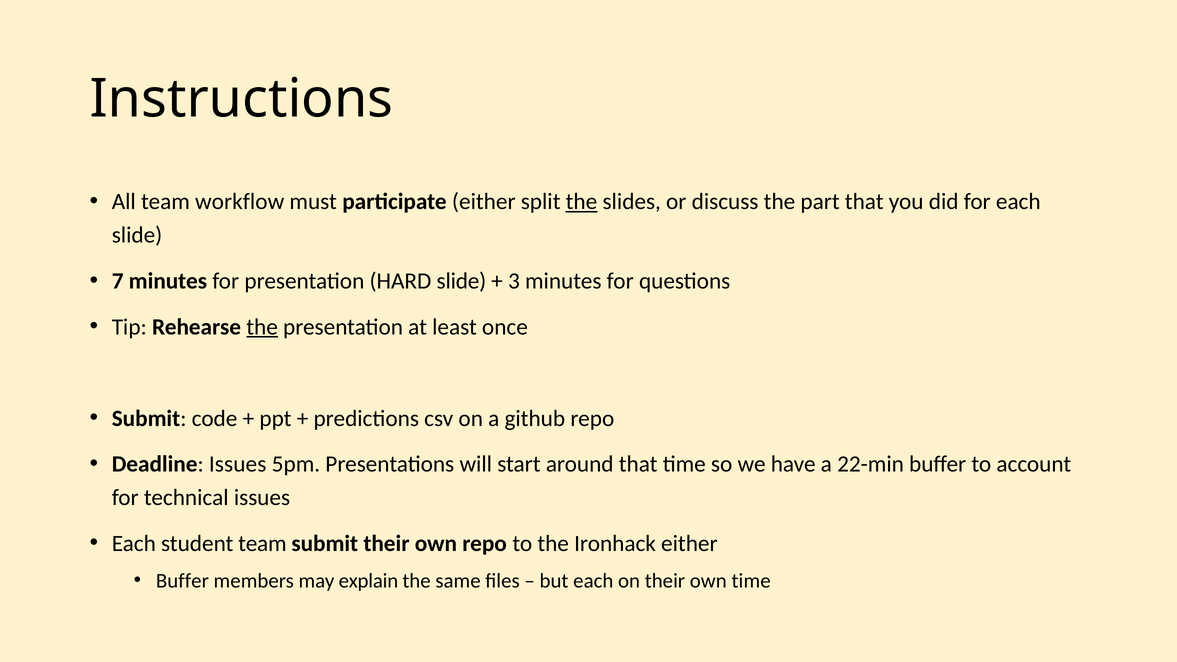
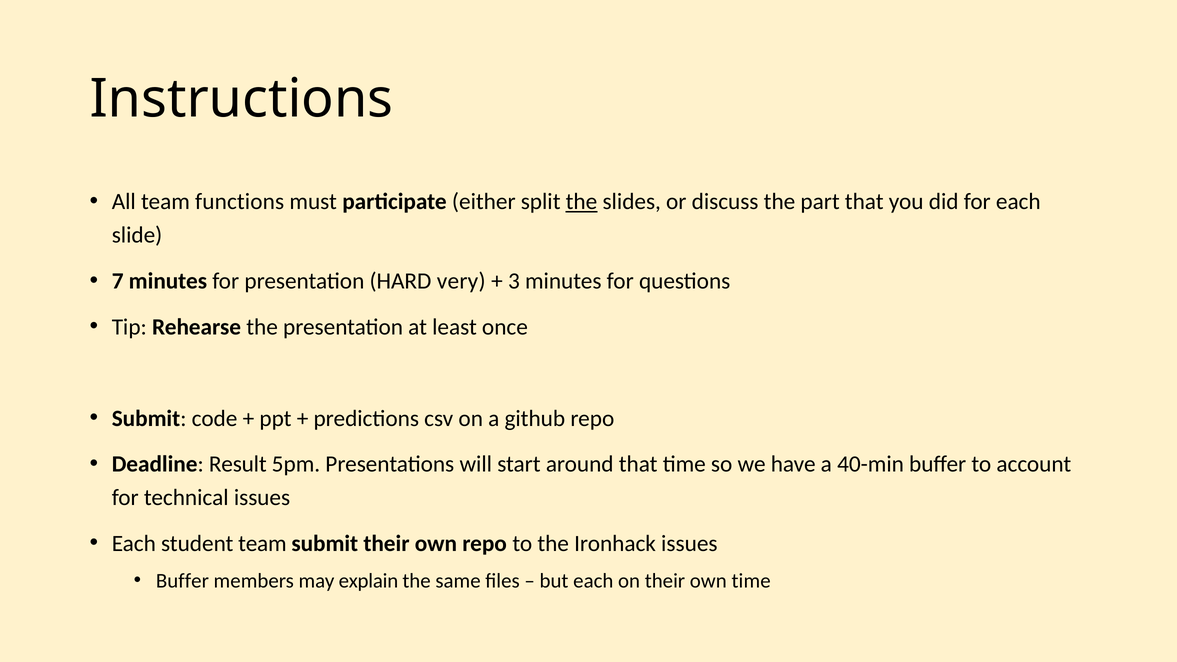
workflow: workflow -> functions (240, 202)
HARD slide: slide -> very (461, 281)
the underline: present -> none (262, 327)
Deadline Issues: Issues -> Result (238, 464)
22-min: 22-min -> 40-min (871, 464)
Ironhack either: either -> issues (689, 543)
